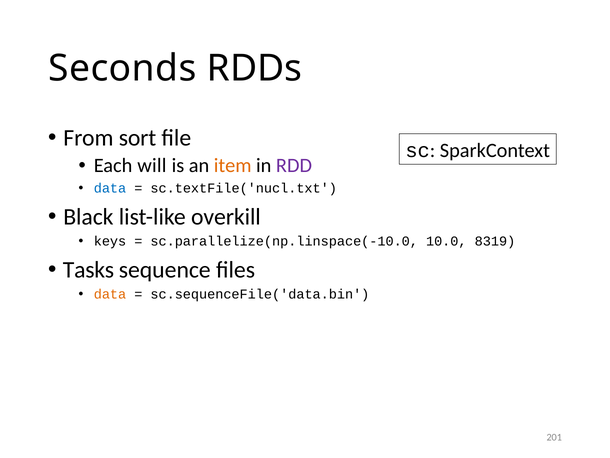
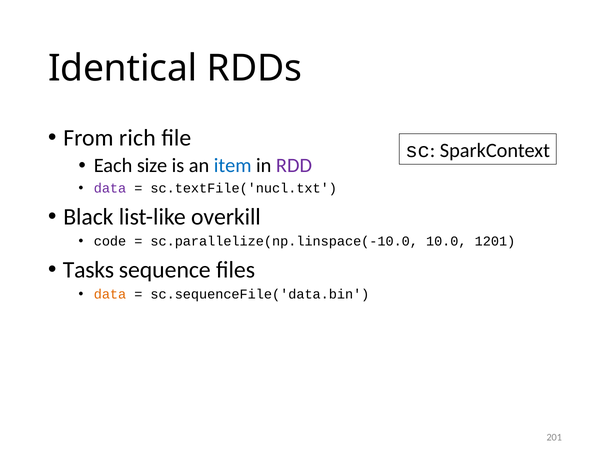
Seconds: Seconds -> Identical (123, 68)
sort: sort -> rich (137, 138)
will: will -> size (152, 166)
item colour: orange -> blue (233, 166)
data colour: blue -> purple (110, 188)
keys: keys -> code (110, 241)
8319: 8319 -> 1201 (495, 241)
